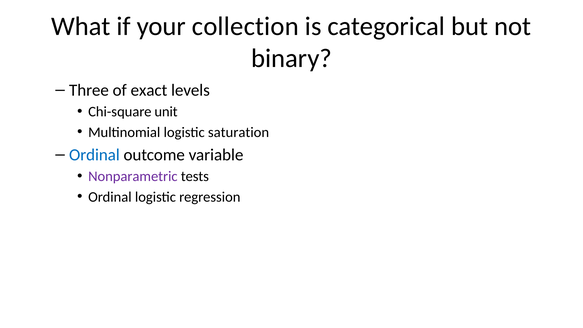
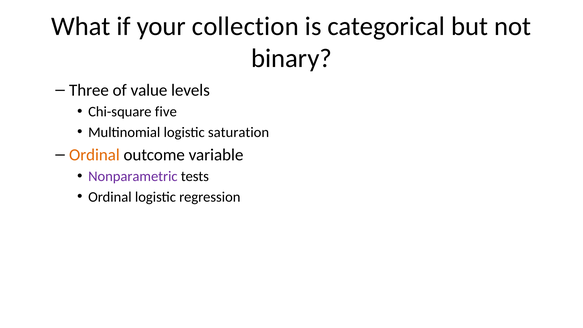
exact: exact -> value (149, 90)
unit: unit -> five (166, 112)
Ordinal colour: blue -> orange (94, 155)
